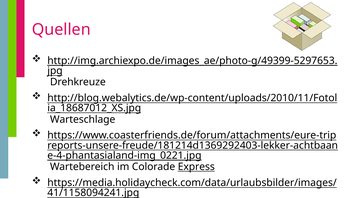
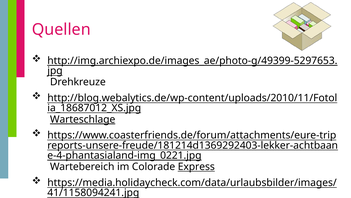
Warteschlage underline: none -> present (83, 119)
